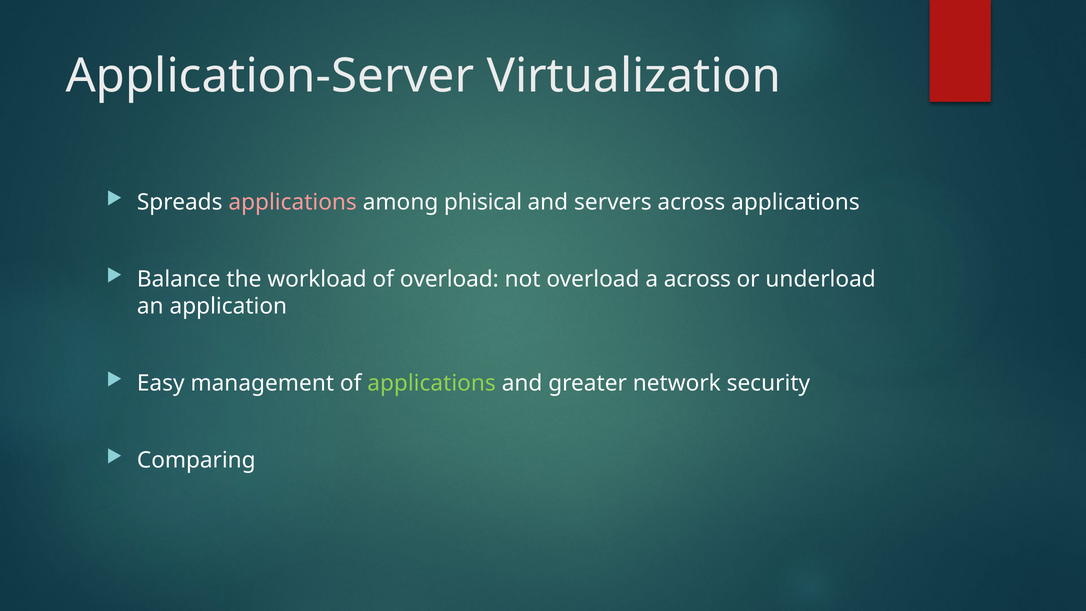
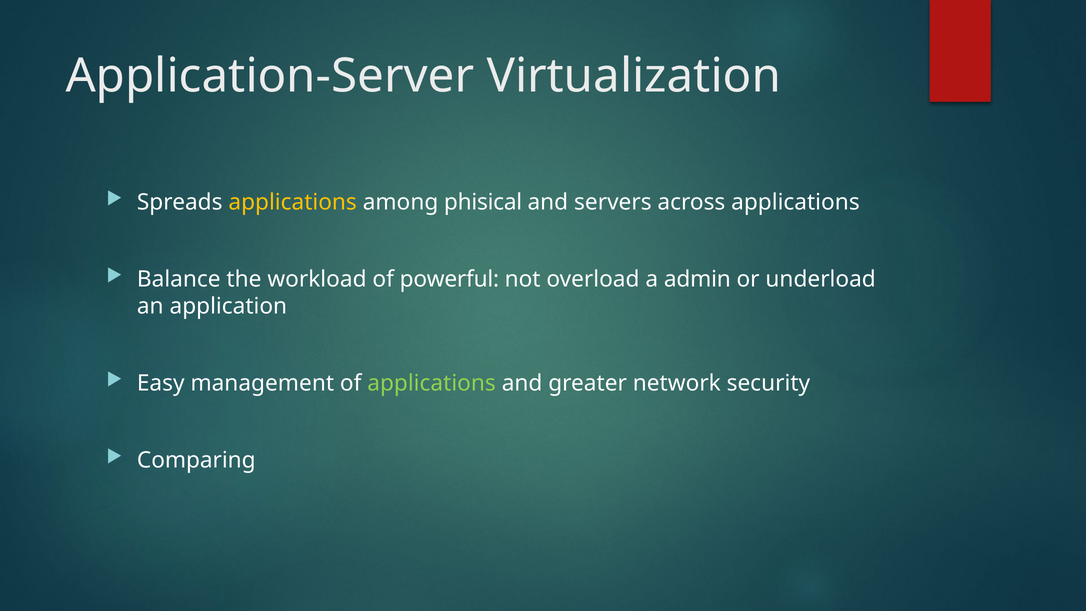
applications colour: pink -> yellow (293, 202)
of overload: overload -> powerful (449, 279)
a across: across -> admin (697, 279)
